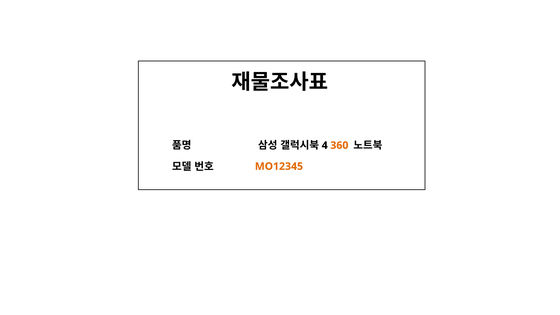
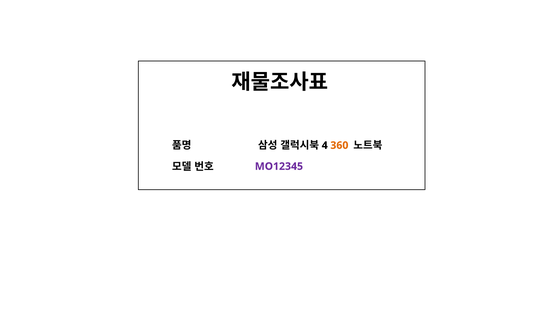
MO12345 colour: orange -> purple (279, 166)
